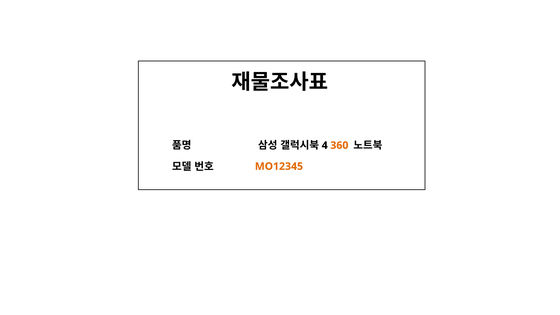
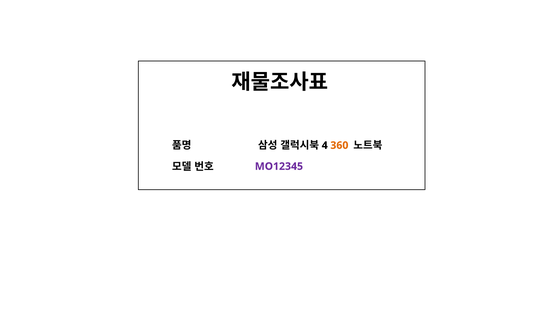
MO12345 colour: orange -> purple (279, 166)
